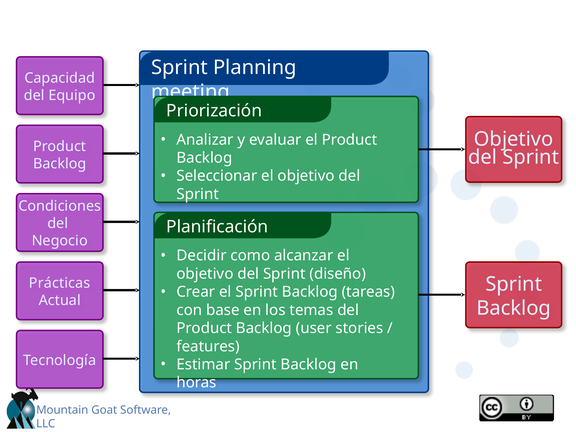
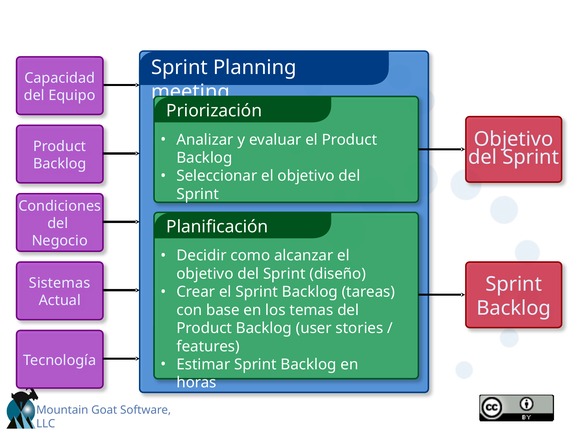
Prácticas: Prácticas -> Sistemas (60, 283)
